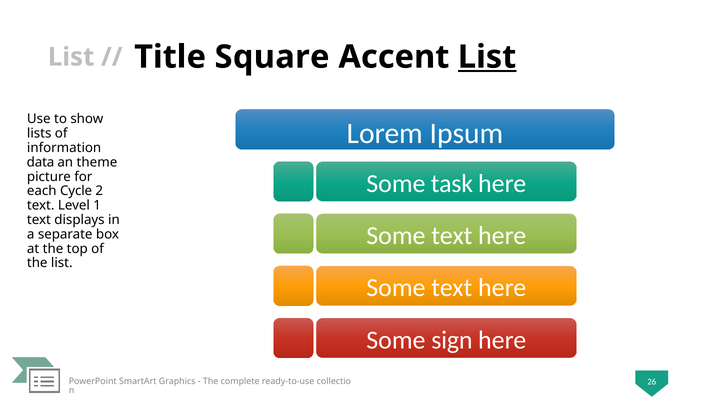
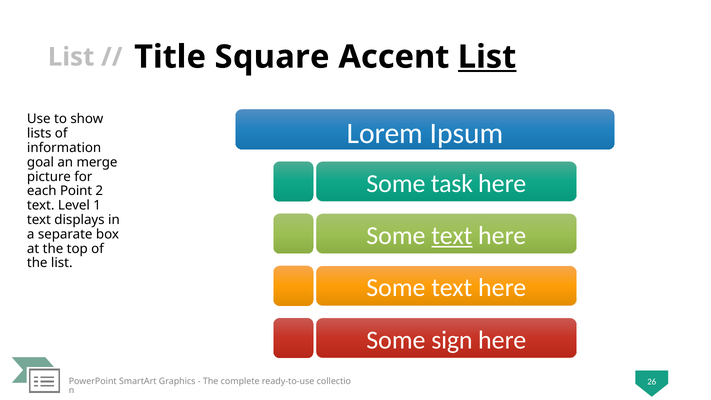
data: data -> goal (40, 162)
theme: theme -> merge (97, 162)
Cycle: Cycle -> Point (76, 191)
text underline: none -> present (452, 236)
